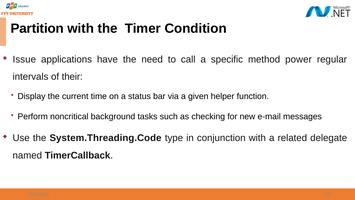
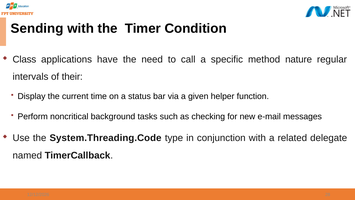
Partition: Partition -> Sending (37, 28)
Issue: Issue -> Class (24, 59)
power: power -> nature (299, 59)
